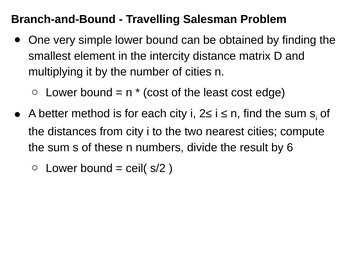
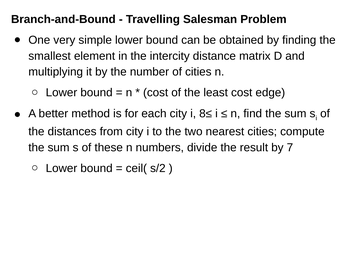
2≤: 2≤ -> 8≤ (206, 114)
6: 6 -> 7 (290, 148)
